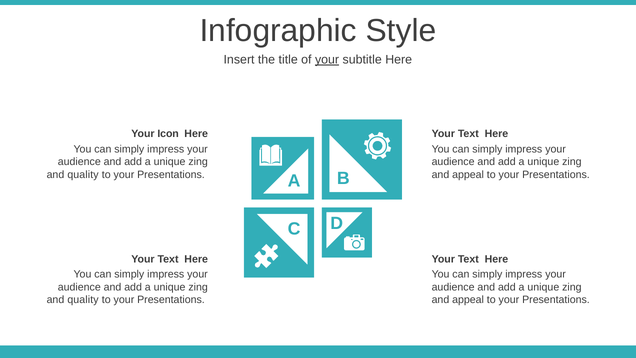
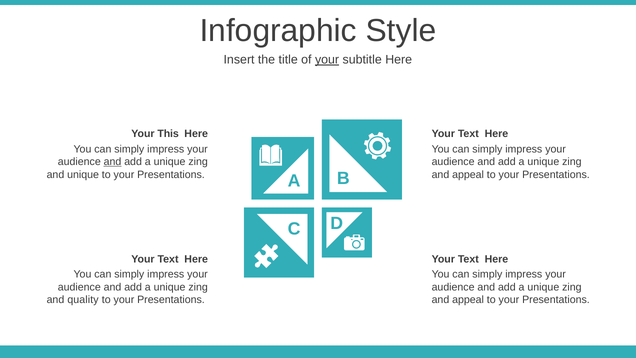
Icon: Icon -> This (168, 134)
and underline: none -> present (112, 162)
quality: quality -> unique (83, 174)
